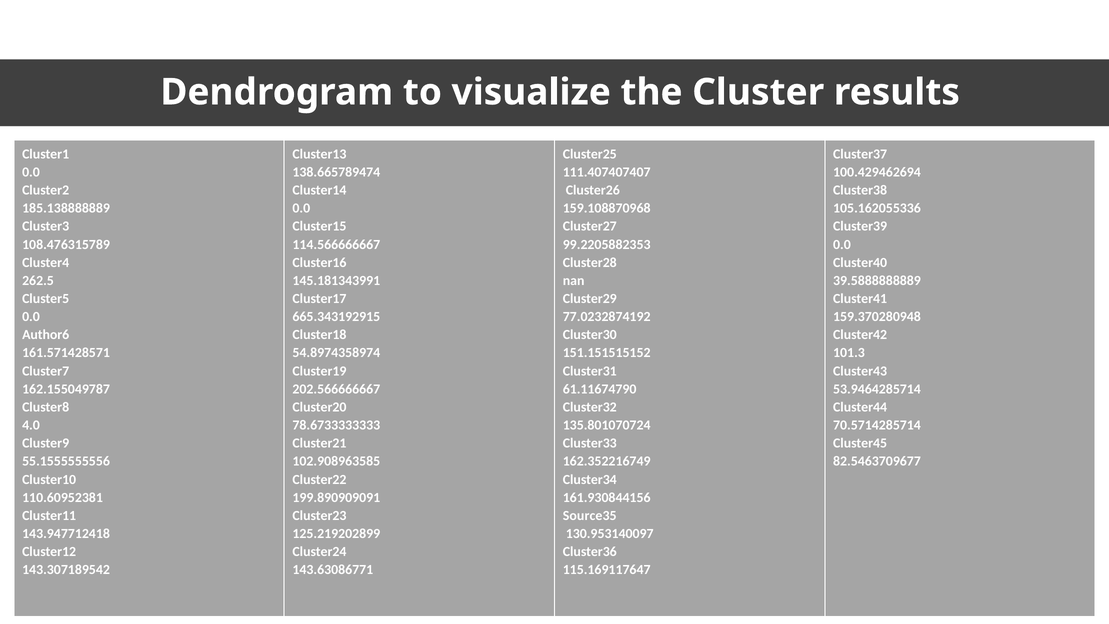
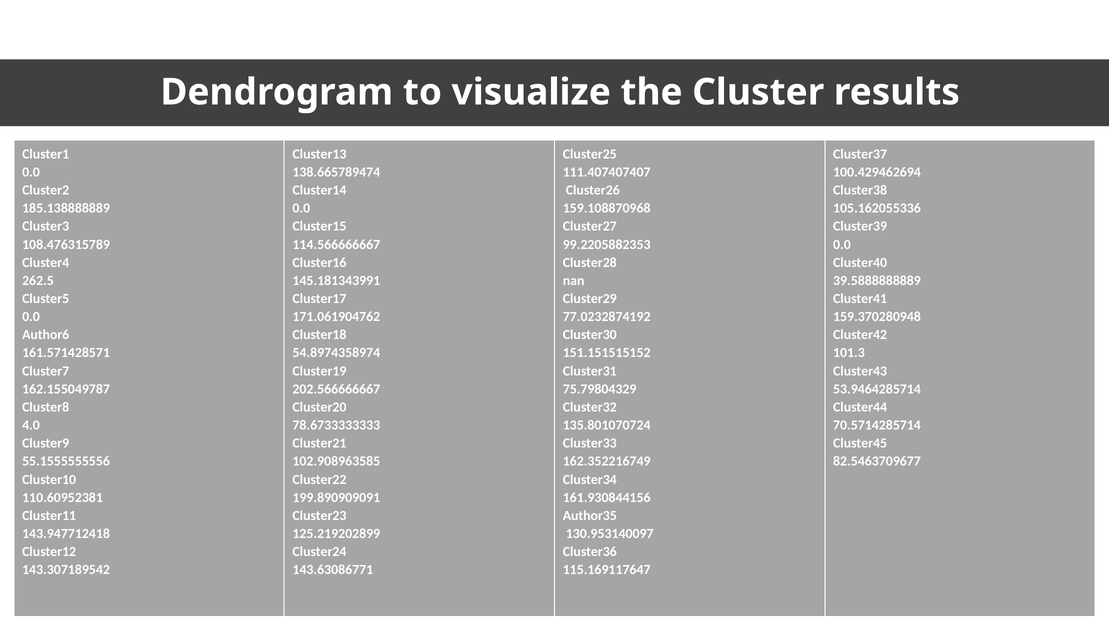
665.343192915: 665.343192915 -> 171.061904762 (336, 317)
61.11674790: 61.11674790 -> 75.79804329 (600, 389)
Source35: Source35 -> Author35 (590, 515)
